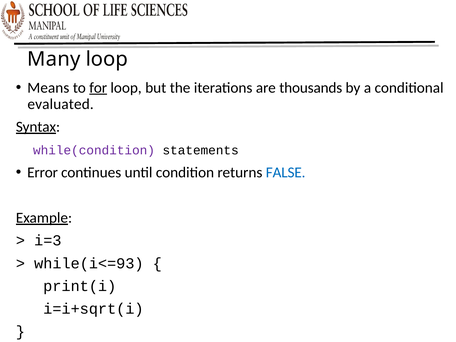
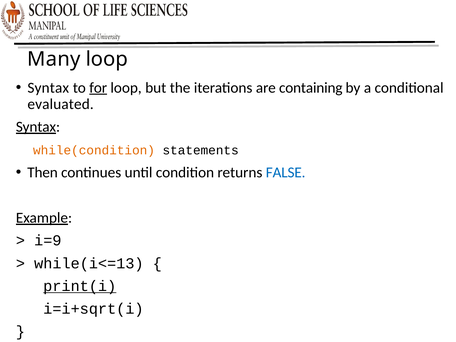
Means: Means -> Syntax (48, 88)
thousands: thousands -> containing (311, 88)
while(condition colour: purple -> orange (94, 150)
Error: Error -> Then (43, 172)
i=3: i=3 -> i=9 (48, 241)
while(i<=93: while(i<=93 -> while(i<=13 (89, 263)
print(i underline: none -> present (80, 286)
